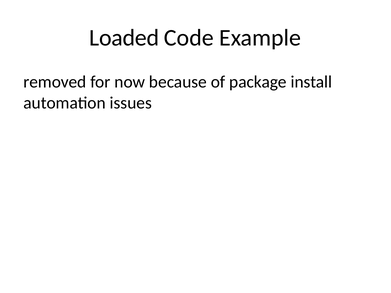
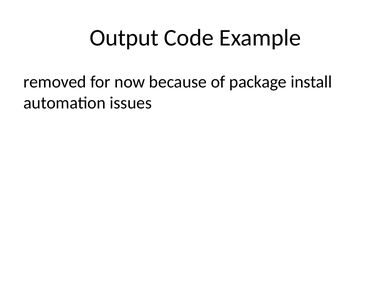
Loaded: Loaded -> Output (124, 38)
